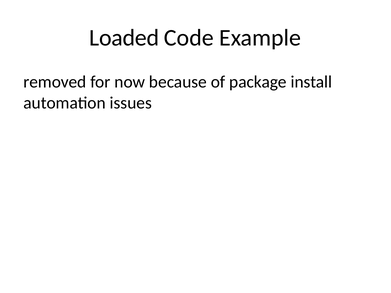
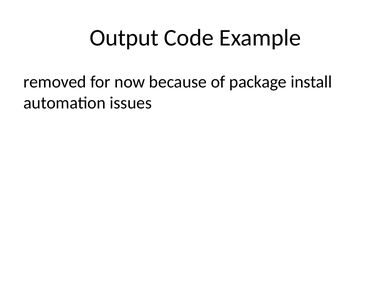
Loaded: Loaded -> Output (124, 38)
